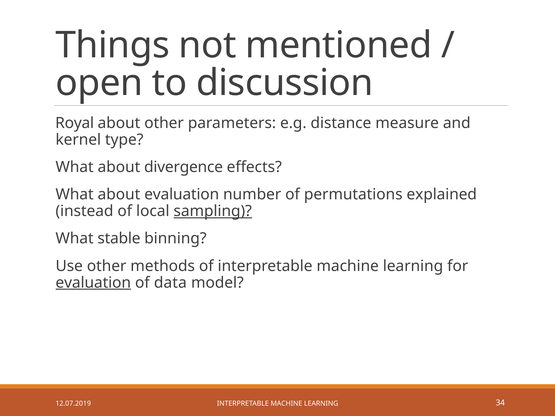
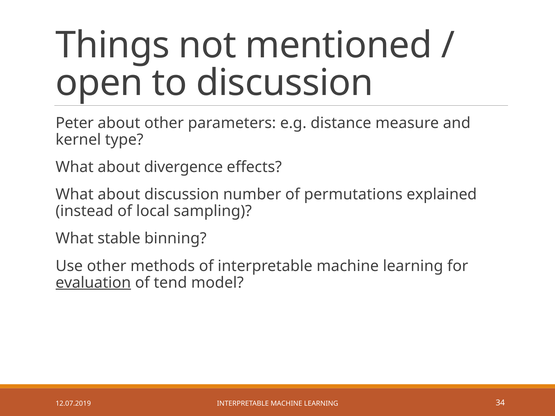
Royal: Royal -> Peter (75, 123)
about evaluation: evaluation -> discussion (182, 195)
sampling underline: present -> none (213, 211)
data: data -> tend (170, 283)
